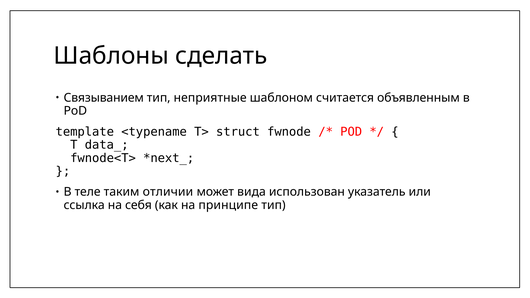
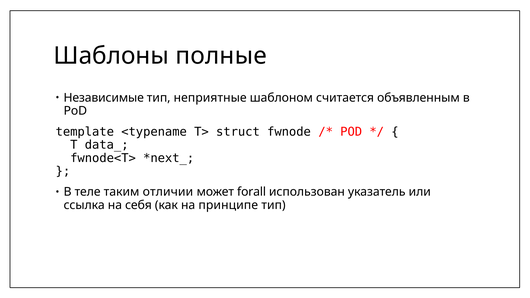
сделать: сделать -> полные (221, 56)
Связыванием: Связыванием -> Независимые (104, 98)
вида: вида -> forall (252, 192)
